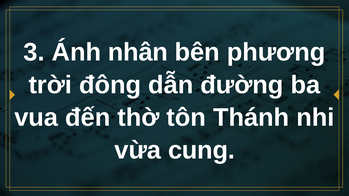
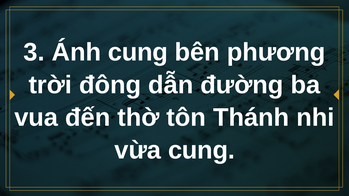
Ánh nhân: nhân -> cung (138, 52)
